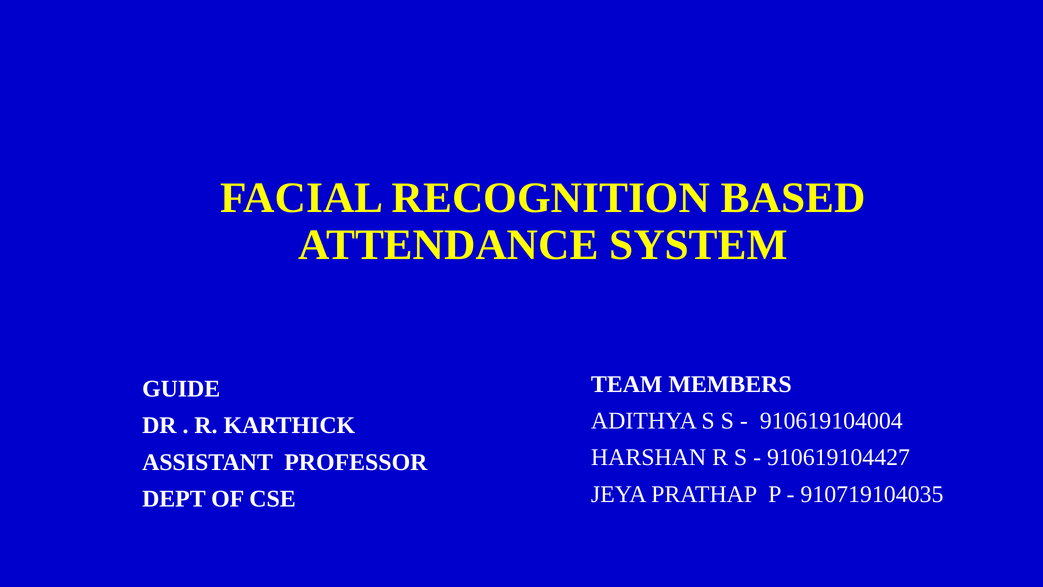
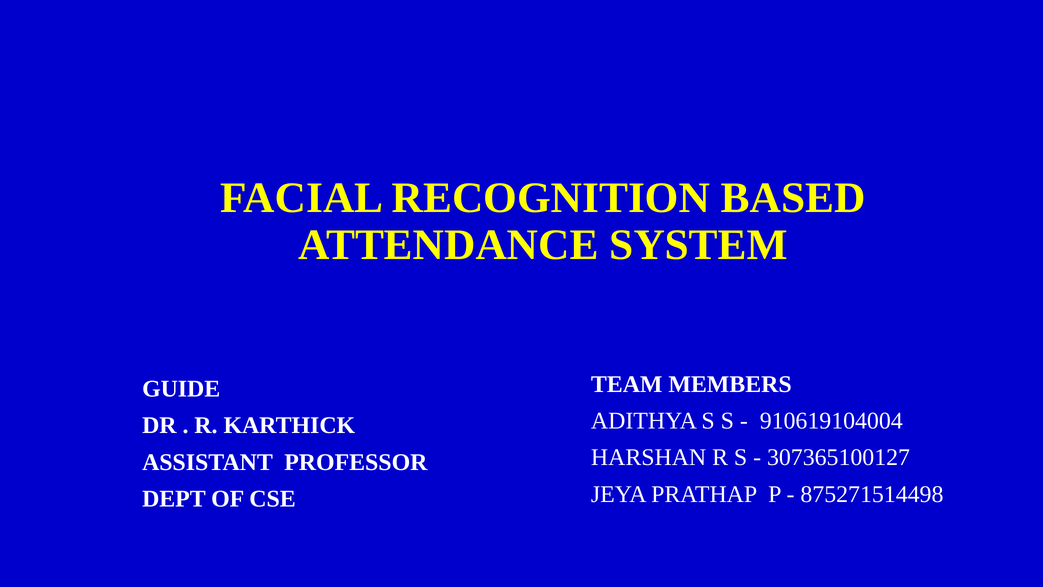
910619104427: 910619104427 -> 307365100127 (839, 457)
910719104035: 910719104035 -> 875271514498 (872, 494)
